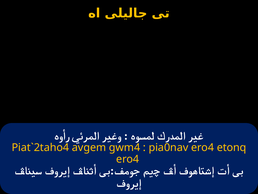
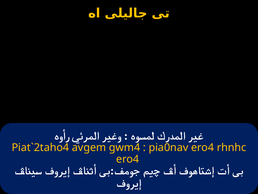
etonq: etonq -> rhnhc (232, 147)
